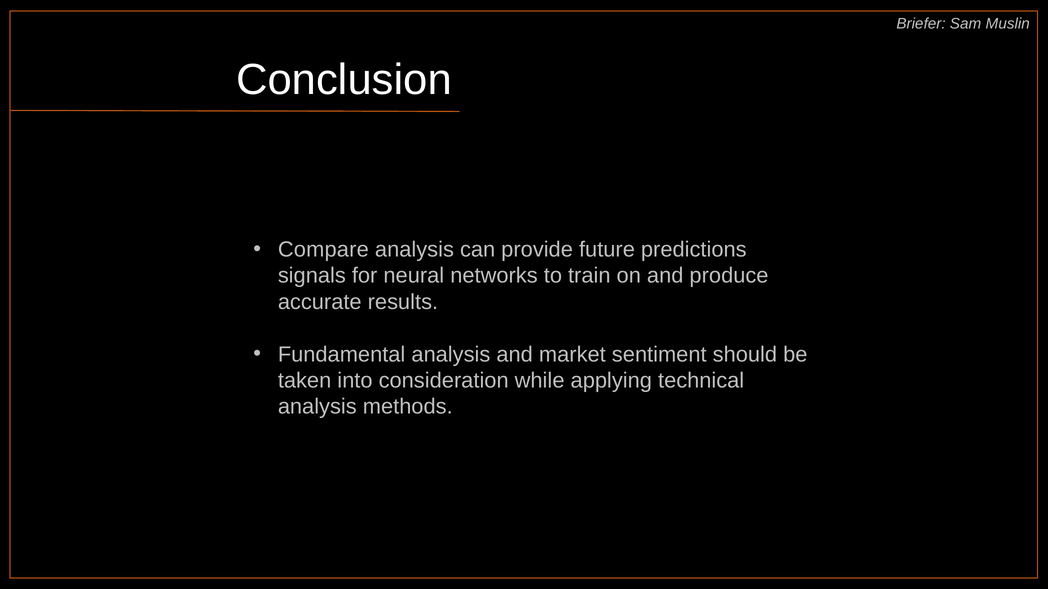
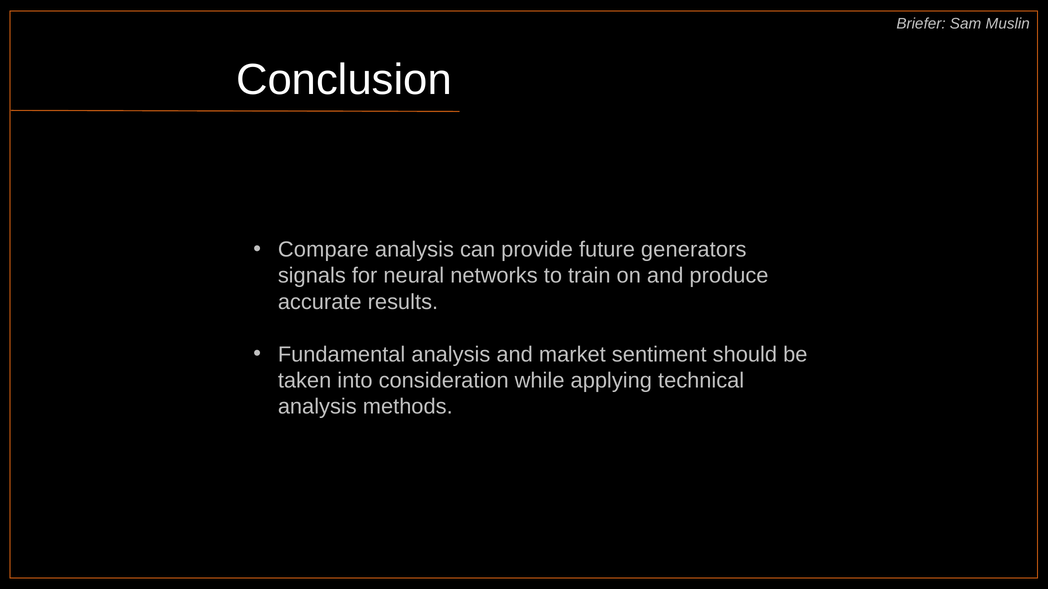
predictions: predictions -> generators (694, 250)
